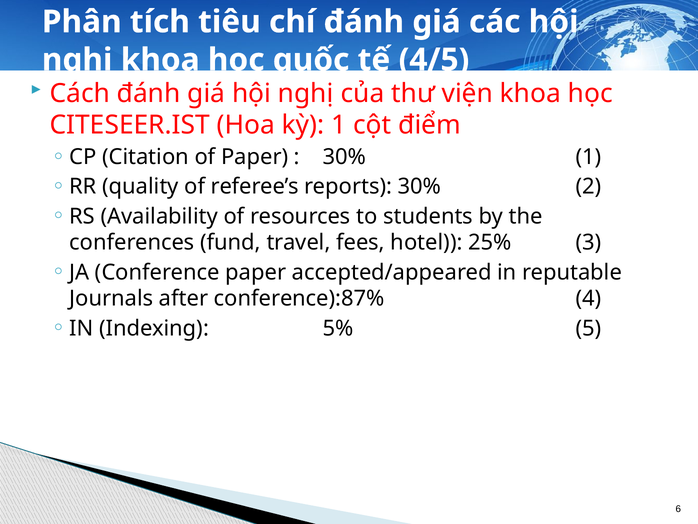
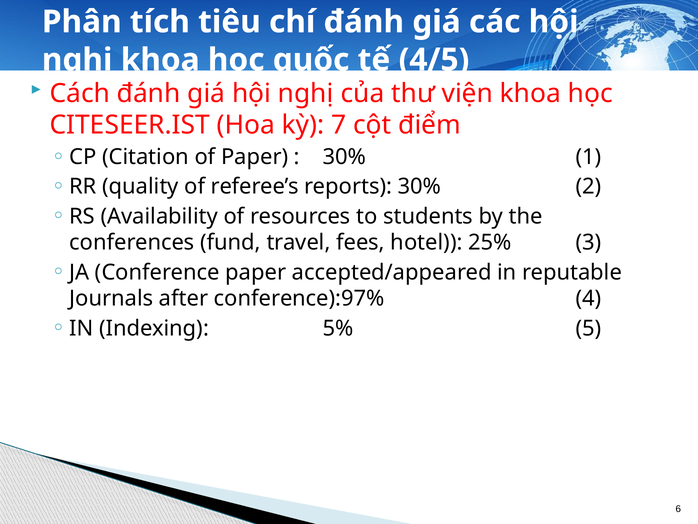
kỳ 1: 1 -> 7 (339, 125)
conference):87%: conference):87% -> conference):97% (299, 298)
